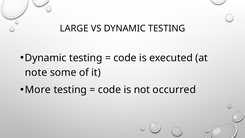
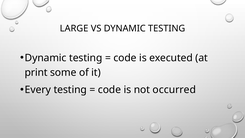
note: note -> print (36, 72)
More: More -> Every (38, 90)
